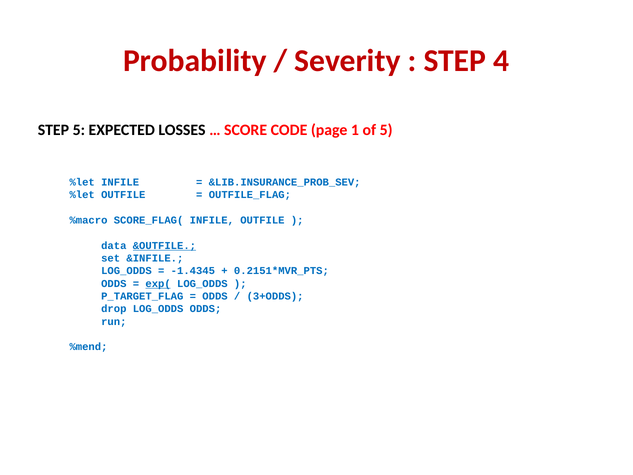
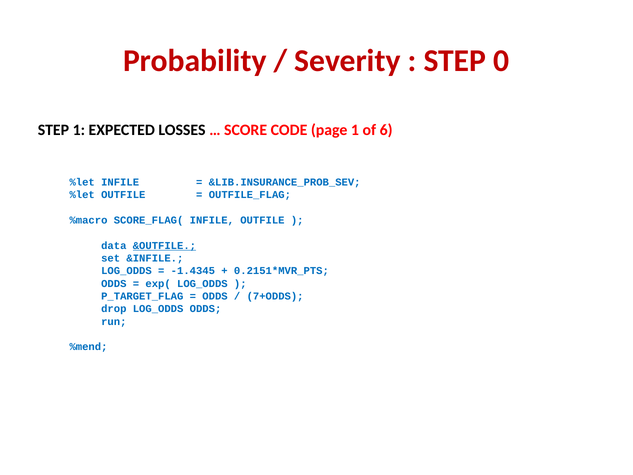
4: 4 -> 0 (501, 61)
STEP 5: 5 -> 1 (79, 130)
of 5: 5 -> 6 (386, 130)
exp( underline: present -> none (158, 283)
3+ODDS: 3+ODDS -> 7+ODDS (275, 296)
